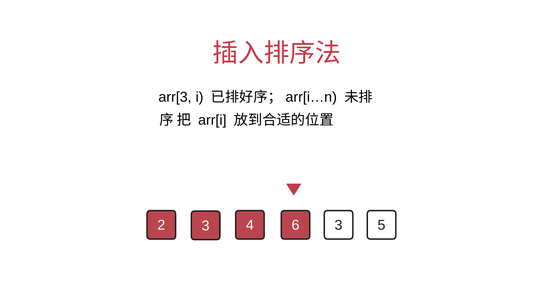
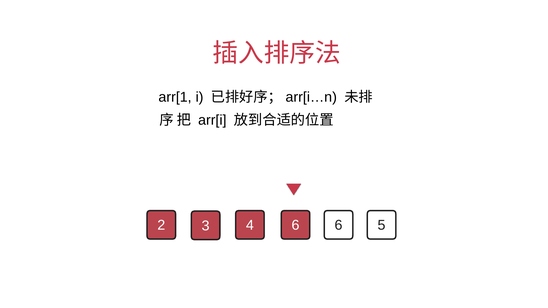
arr[3: arr[3 -> arr[1 (175, 97)
6 3: 3 -> 6 (339, 225)
